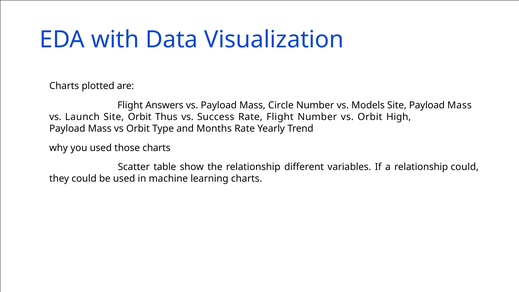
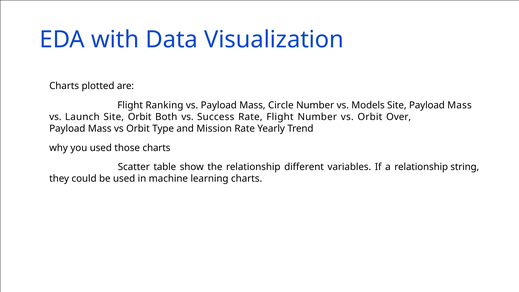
Answers: Answers -> Ranking (164, 105)
Thus: Thus -> Both (166, 117)
High: High -> Over (399, 117)
Months: Months -> Mission (214, 129)
relationship could: could -> string (465, 167)
